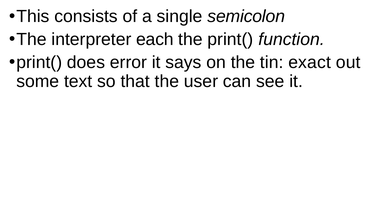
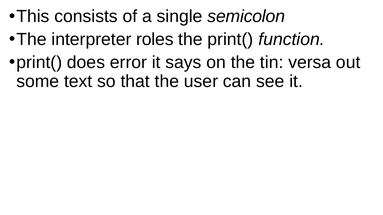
each: each -> roles (155, 39)
exact: exact -> versa (310, 62)
